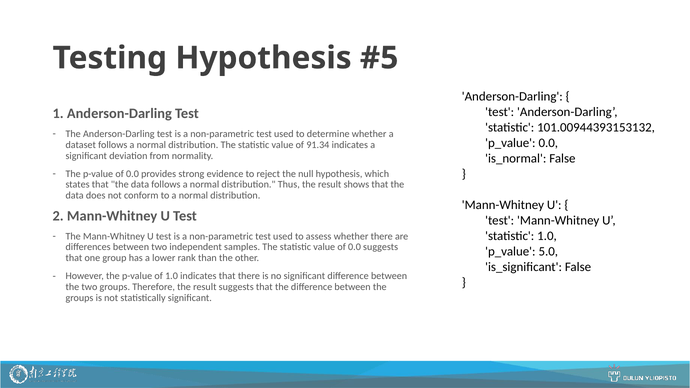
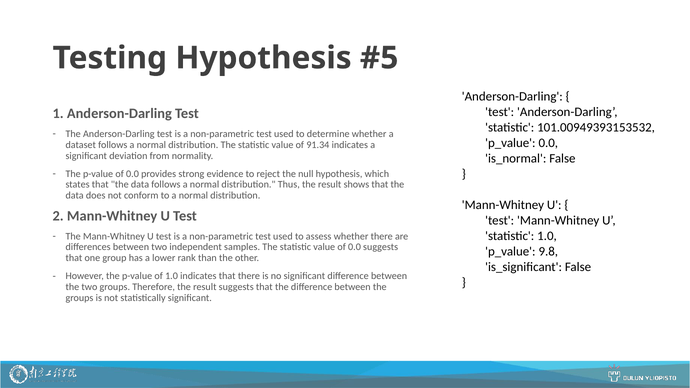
101.00944393153132: 101.00944393153132 -> 101.00949393153532 (596, 128)
5.0: 5.0 -> 9.8 (548, 252)
